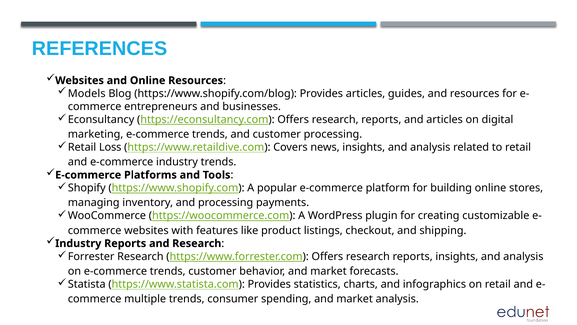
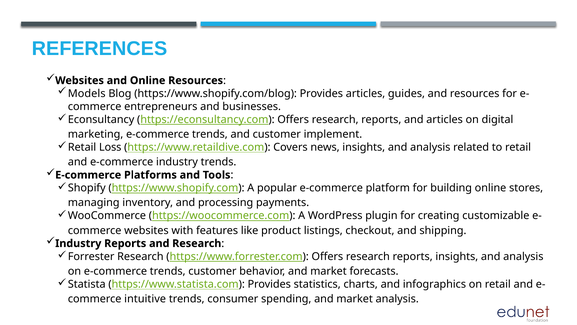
customer processing: processing -> implement (333, 134)
multiple: multiple -> intuitive (145, 299)
